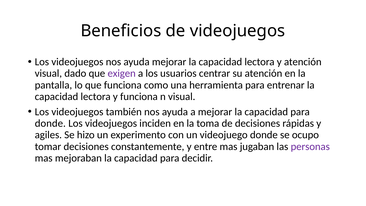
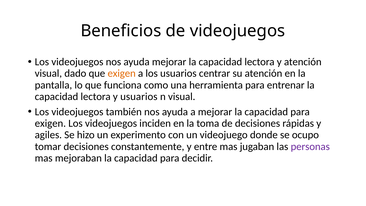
exigen colour: purple -> orange (122, 73)
y funciona: funciona -> usuarios (139, 96)
donde: donde -> exigen (50, 123)
